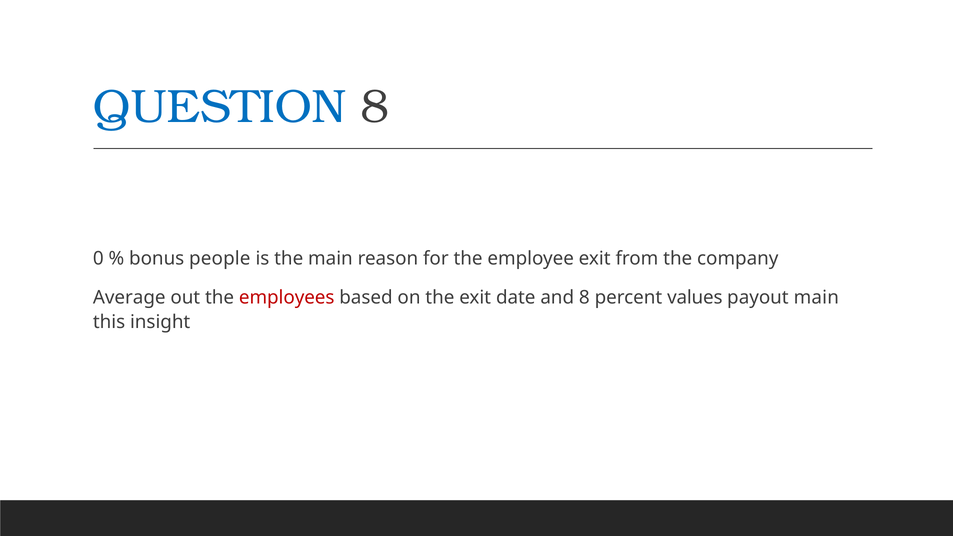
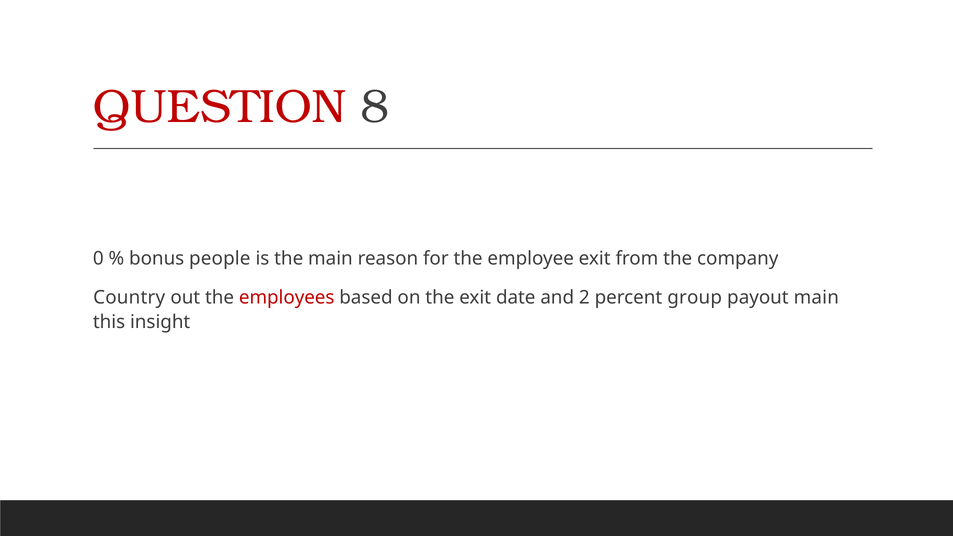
QUESTION colour: blue -> red (220, 107)
Average: Average -> Country (129, 297)
and 8: 8 -> 2 (584, 297)
values: values -> group (695, 297)
